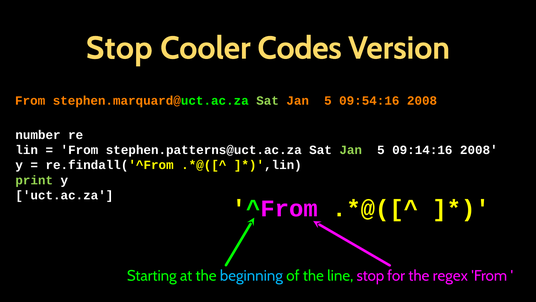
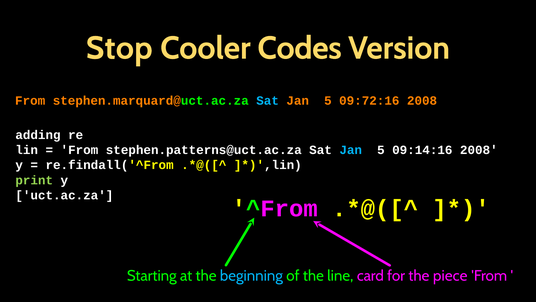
Sat colour: light green -> light blue (268, 101)
09:54:16: 09:54:16 -> 09:72:16 (369, 101)
number: number -> adding (38, 135)
Jan colour: light green -> light blue (351, 150)
line stop: stop -> card (370, 276)
regex: regex -> piece (450, 276)
